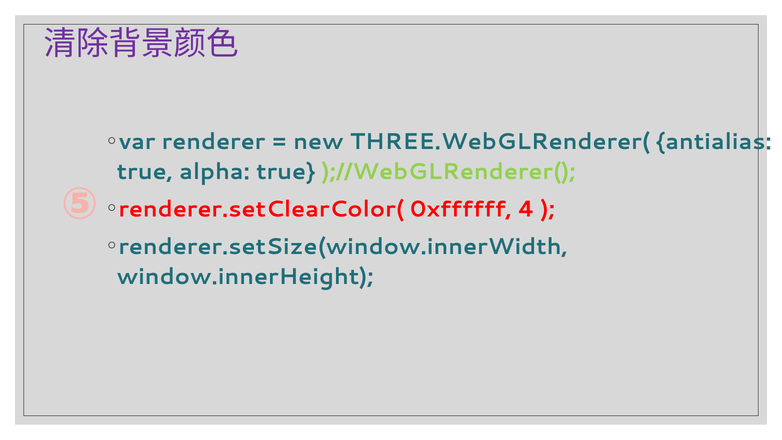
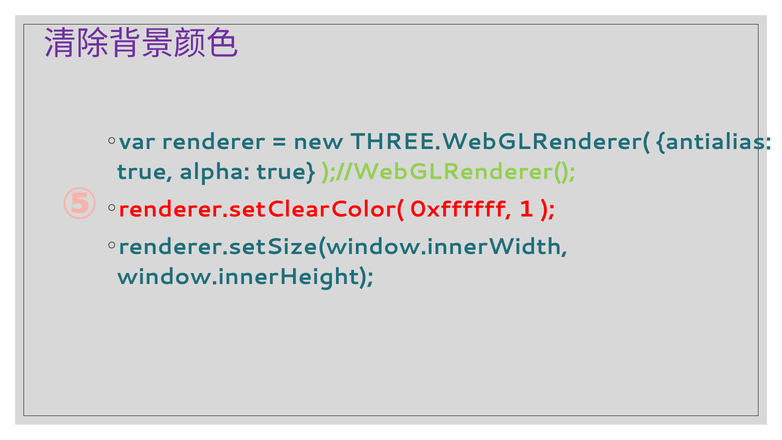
4: 4 -> 1 (526, 209)
